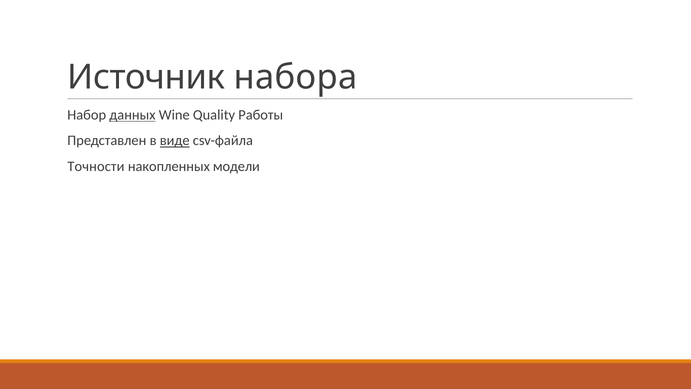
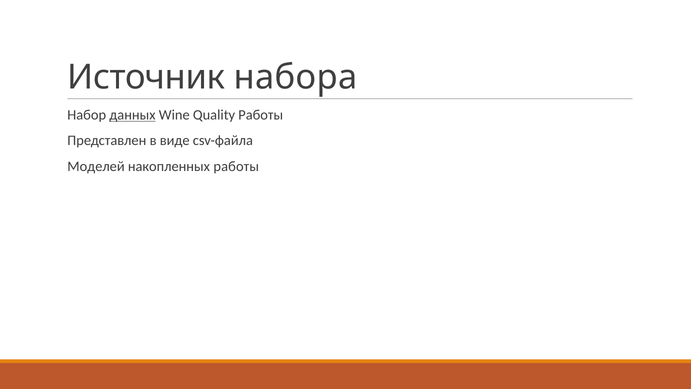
виде underline: present -> none (175, 141)
Точности: Точности -> Моделей (96, 166)
накопленных модели: модели -> работы (236, 166)
